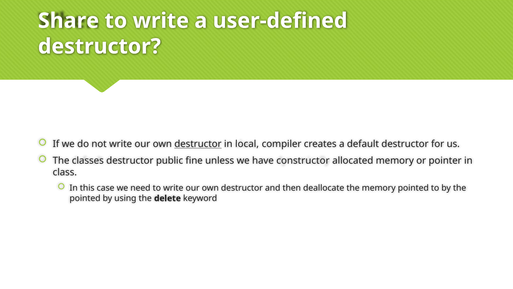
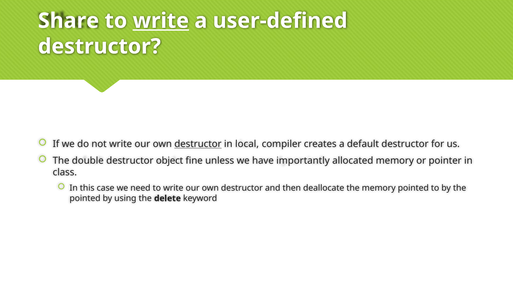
write underline: none -> present (161, 21)
classes: classes -> double (88, 161)
public: public -> object (170, 161)
constructor: constructor -> importantly (303, 161)
